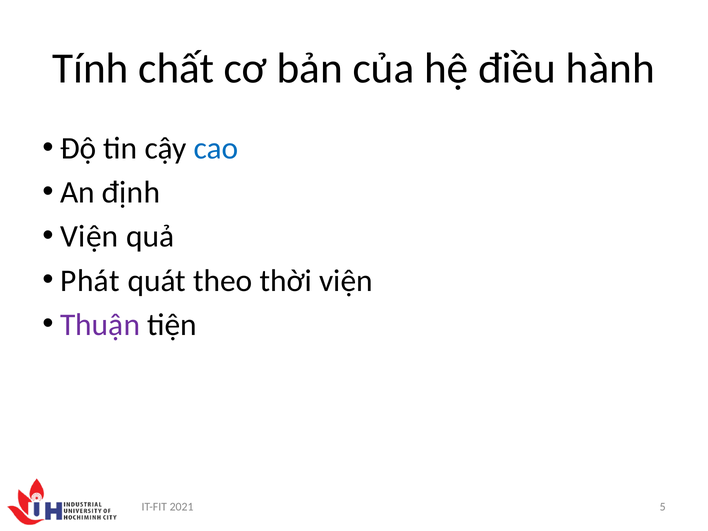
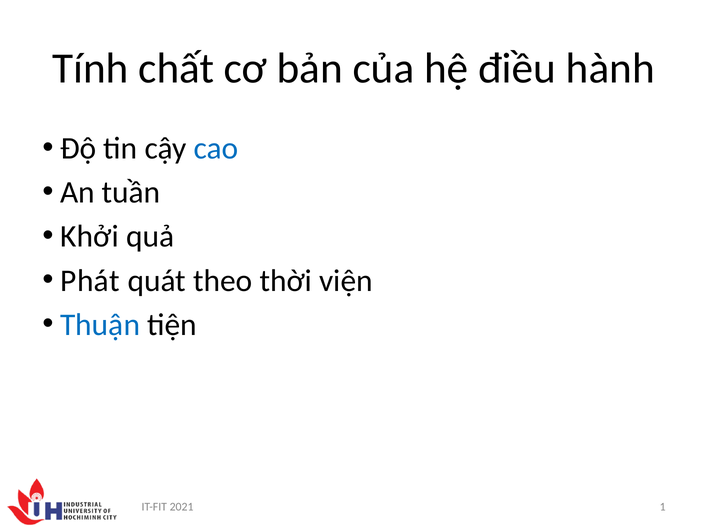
định: định -> tuần (131, 193)
Viện: Viện -> Khởi (89, 237)
Thuận colour: purple -> blue (100, 325)
5: 5 -> 1 (663, 507)
